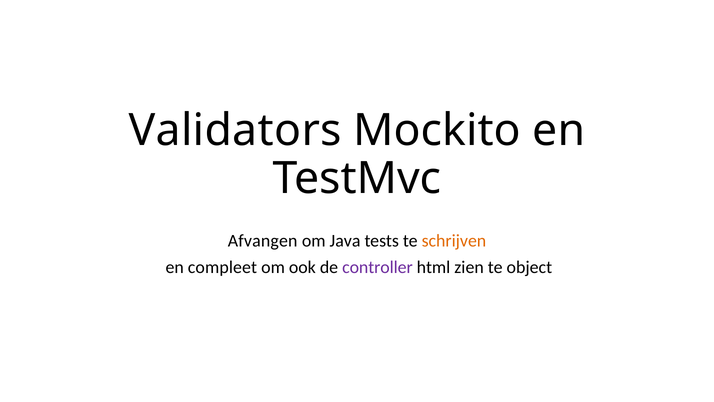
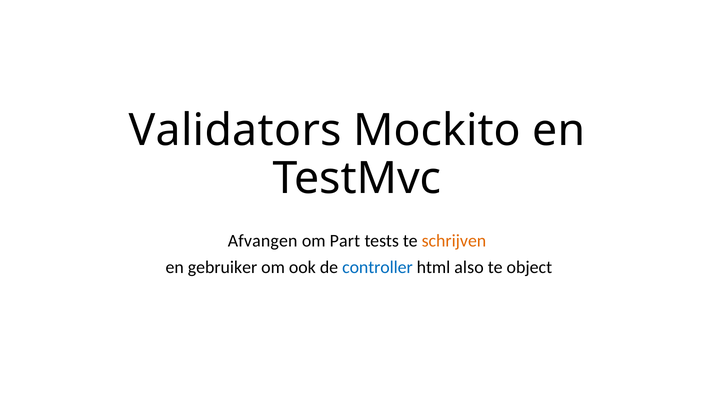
Java: Java -> Part (345, 240)
compleet: compleet -> gebruiker (223, 267)
controller colour: purple -> blue (377, 267)
zien: zien -> also (469, 267)
